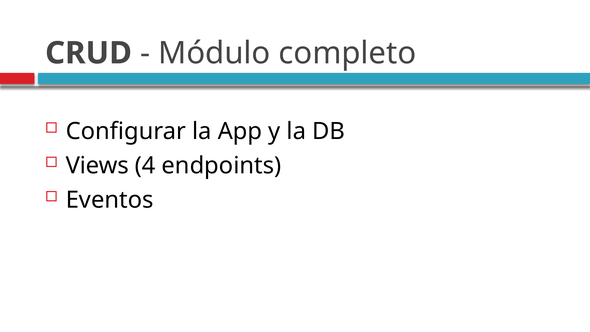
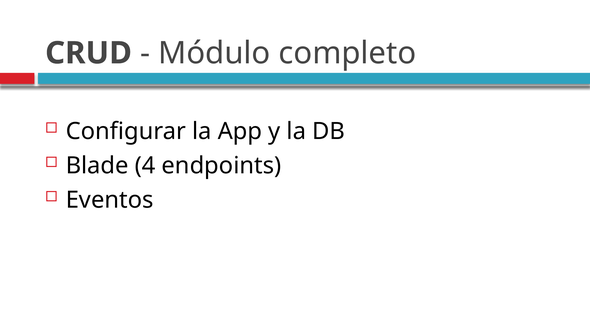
Views: Views -> Blade (97, 166)
